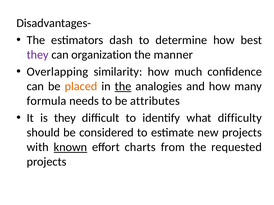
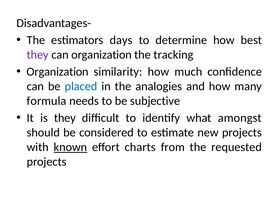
dash: dash -> days (121, 40)
manner: manner -> tracking (173, 55)
Overlapping: Overlapping -> Organization (58, 72)
placed colour: orange -> blue (81, 87)
the underline: present -> none (123, 87)
attributes: attributes -> subjective (155, 101)
difficulty: difficulty -> amongst (240, 118)
